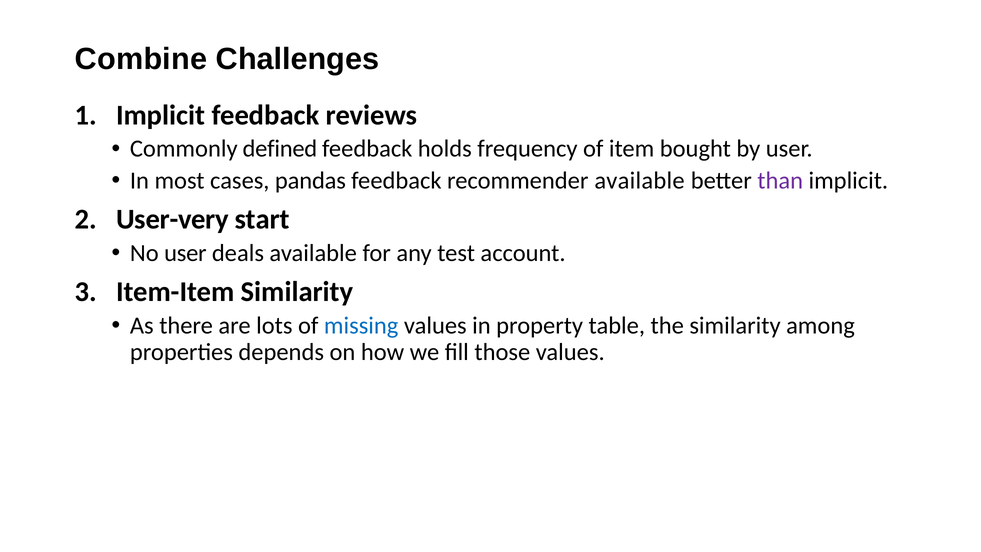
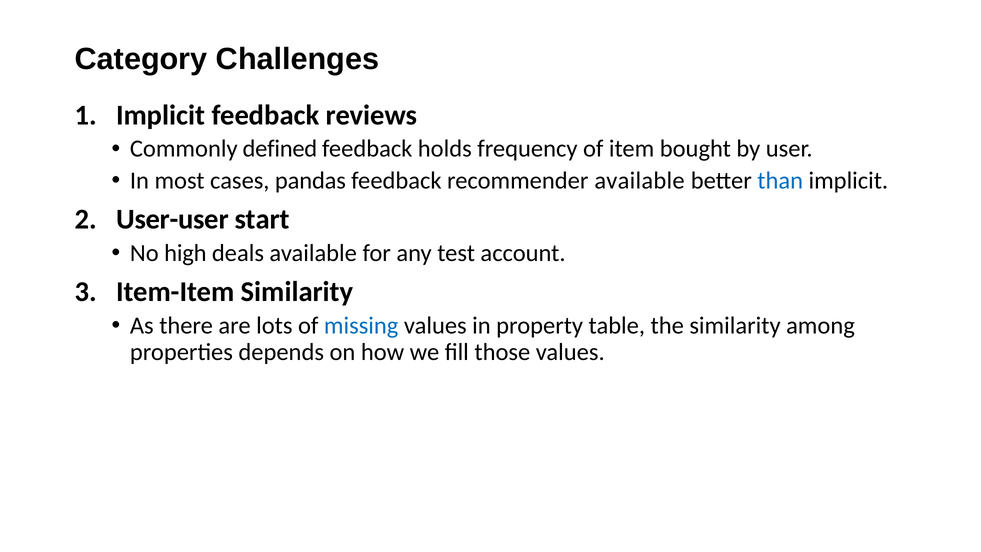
Combine: Combine -> Category (141, 59)
than colour: purple -> blue (780, 180)
User-very: User-very -> User-user (172, 219)
No user: user -> high (185, 253)
